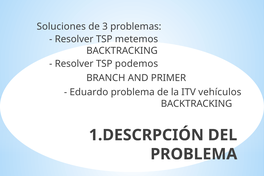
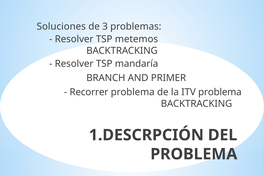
podemos: podemos -> mandaría (137, 64)
Eduardo: Eduardo -> Recorrer (89, 92)
ITV vehículos: vehículos -> problema (220, 92)
